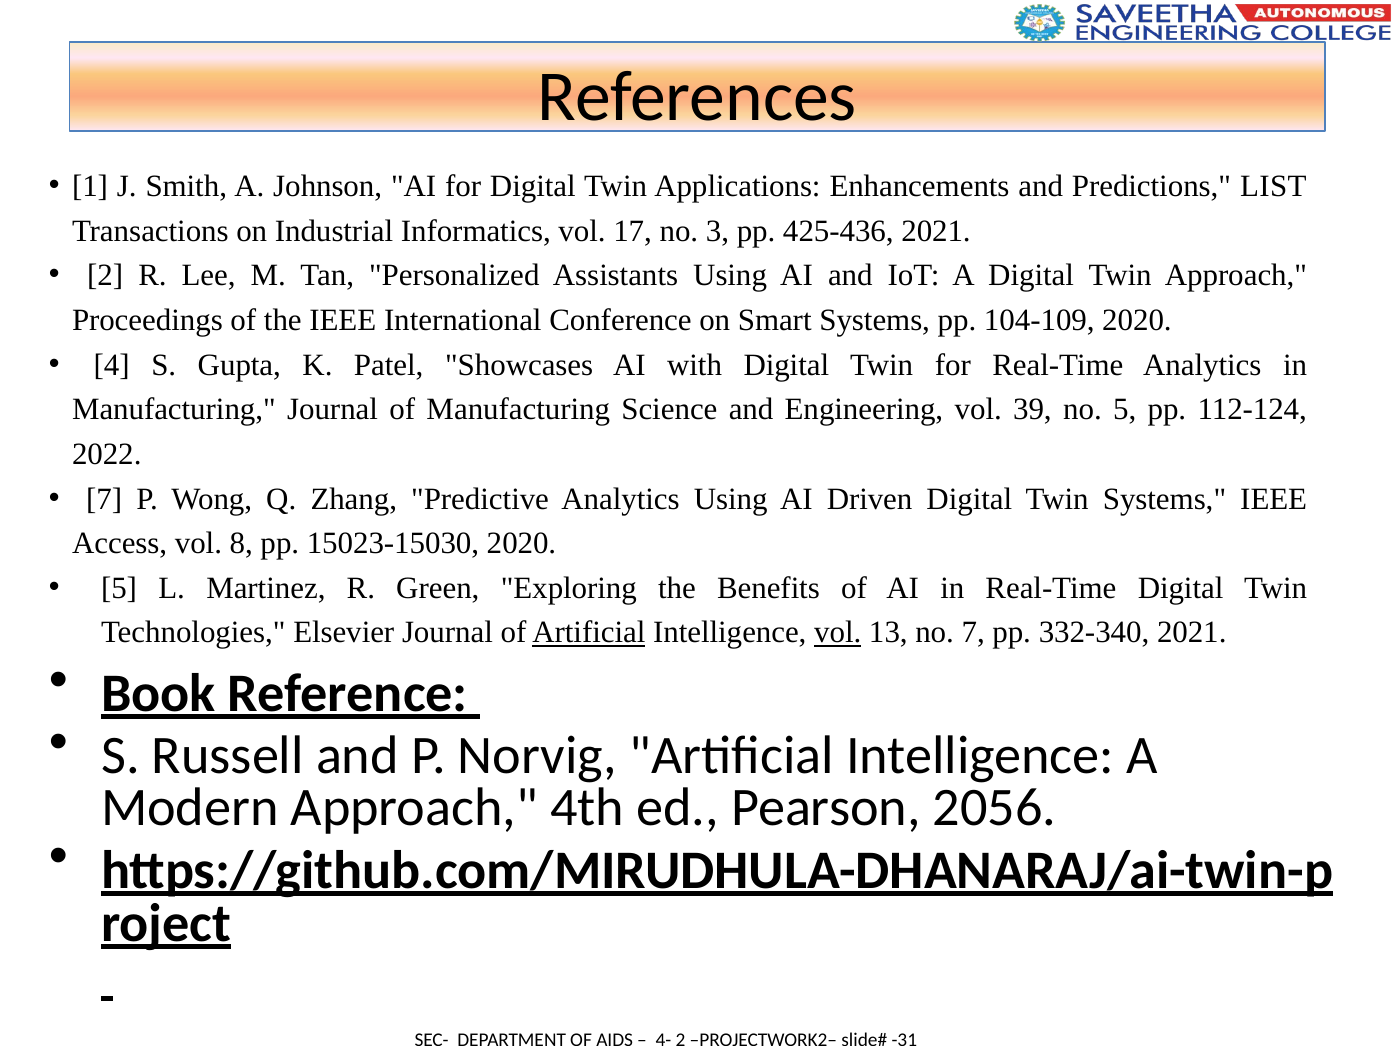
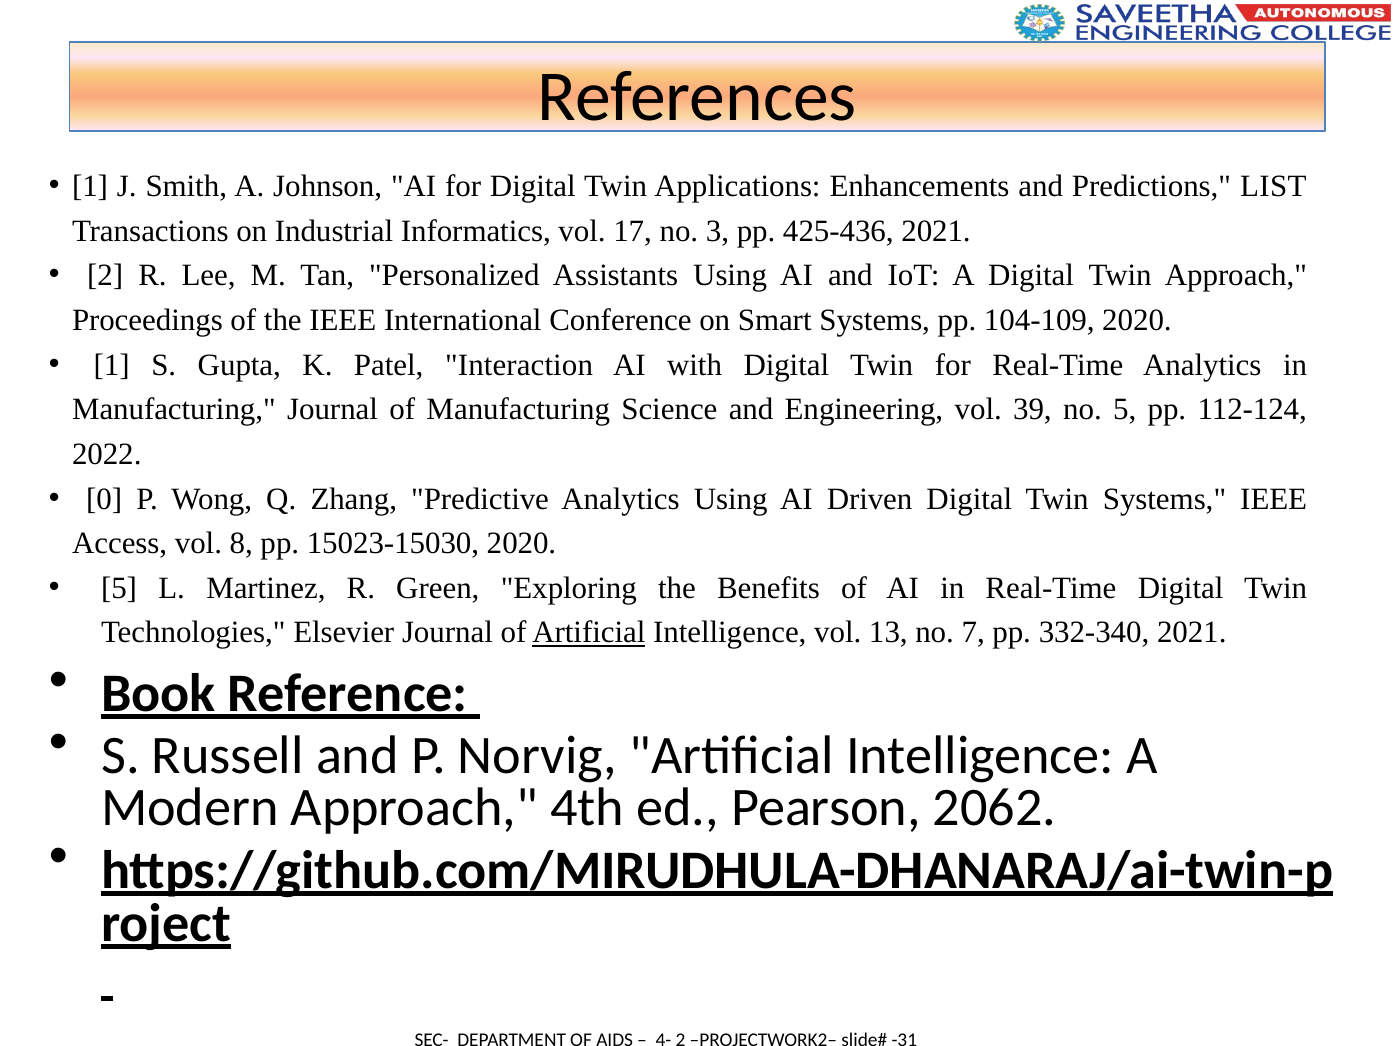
4: 4 -> 1 (112, 365)
Showcases: Showcases -> Interaction (519, 365)
7: 7 -> 0 (104, 499)
vol underline: present -> none (838, 633)
2056: 2056 -> 2062 (995, 808)
